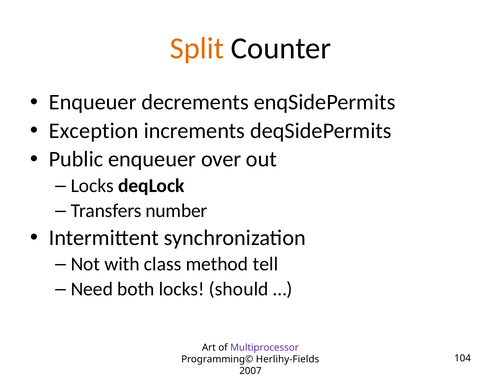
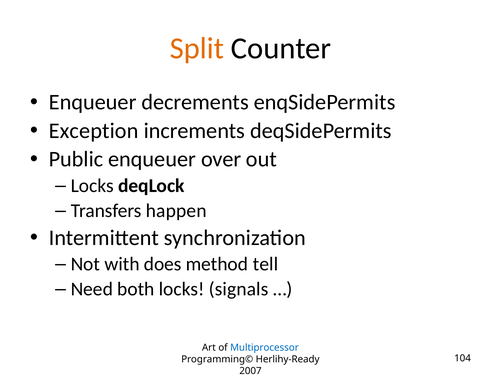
number: number -> happen (176, 211)
class: class -> does (163, 264)
should: should -> signals (239, 289)
Multiprocessor colour: purple -> blue (264, 347)
Herlihy-Fields: Herlihy-Fields -> Herlihy-Ready (288, 359)
